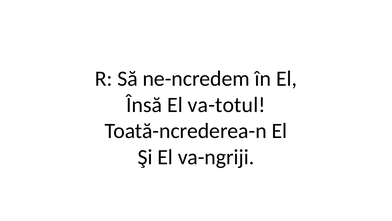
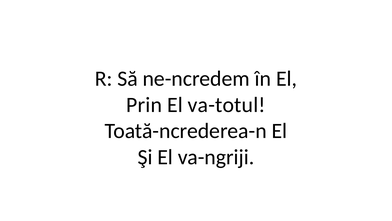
Însă: Însă -> Prin (144, 105)
